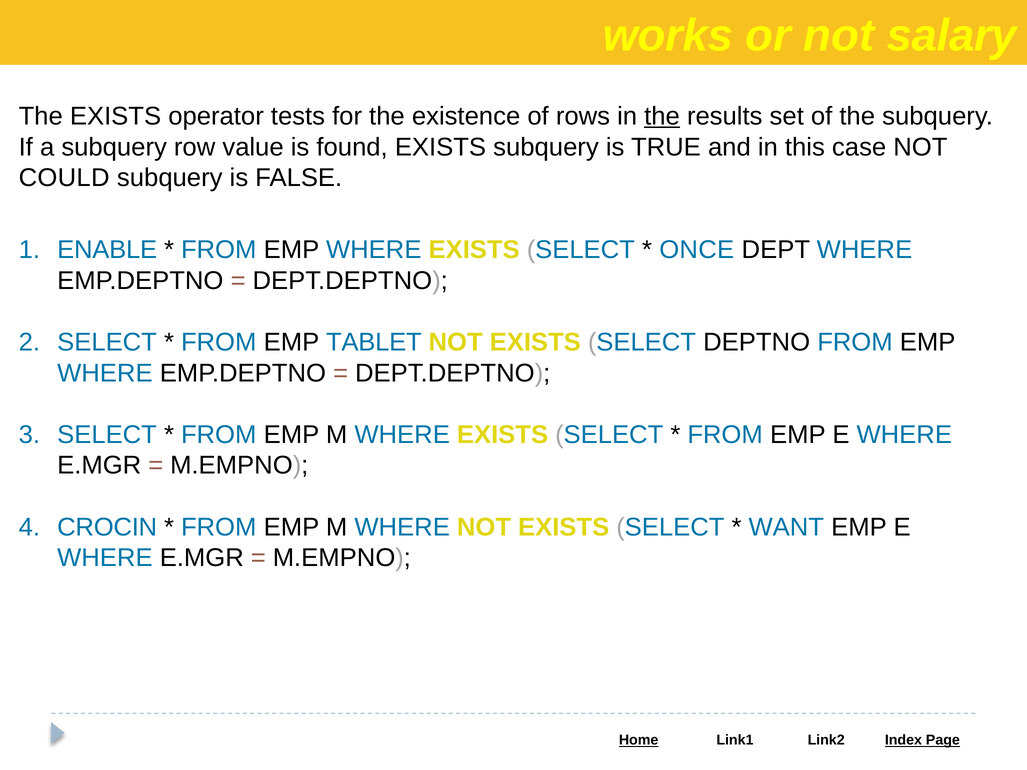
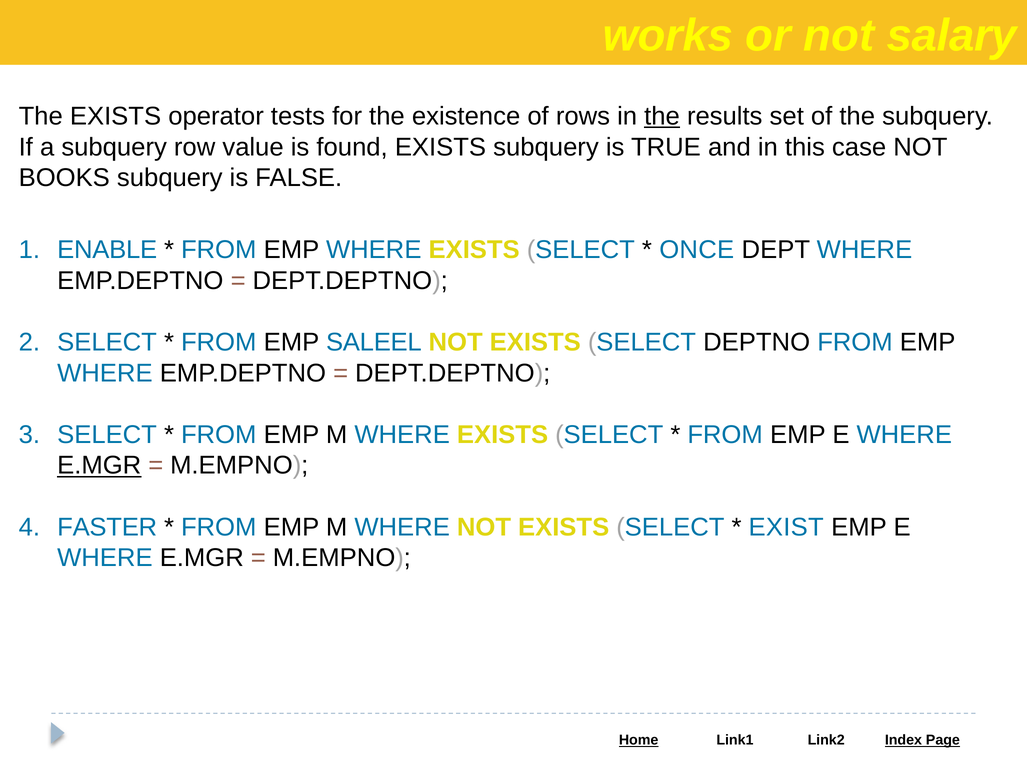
COULD: COULD -> BOOKS (64, 178)
TABLET: TABLET -> SALEEL (374, 342)
E.MGR underline: none -> present (99, 466)
CROCIN: CROCIN -> FASTER (107, 527)
WANT: WANT -> EXIST (786, 527)
